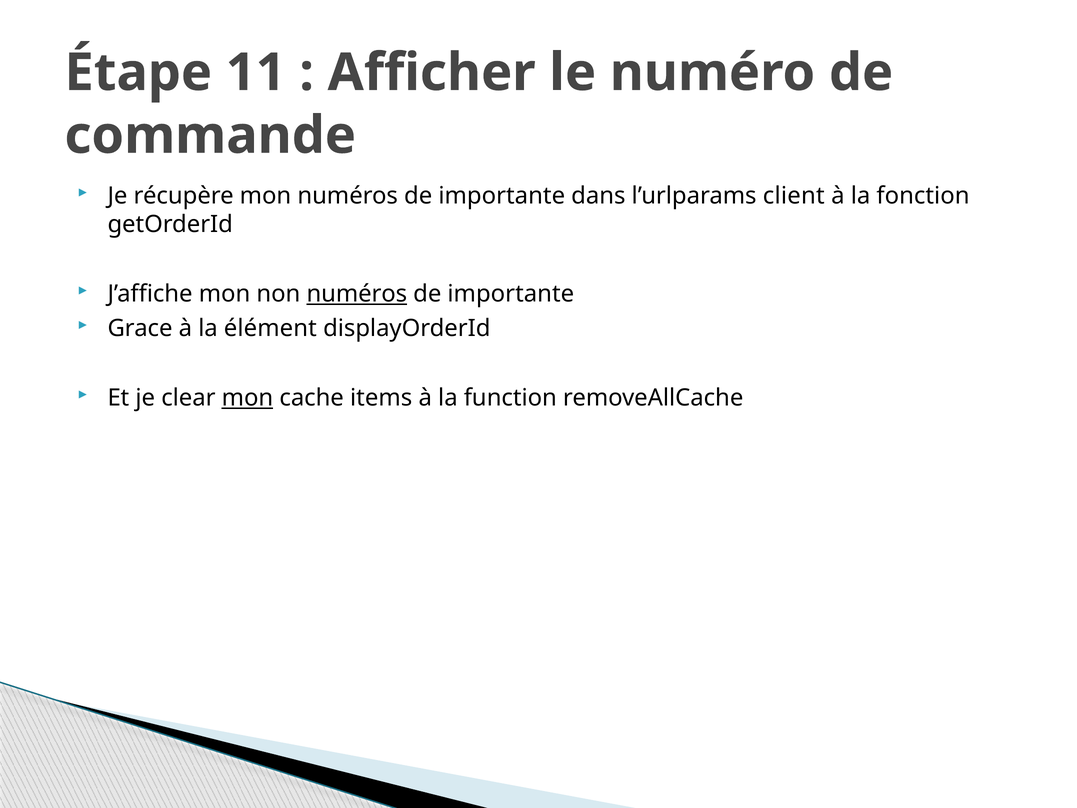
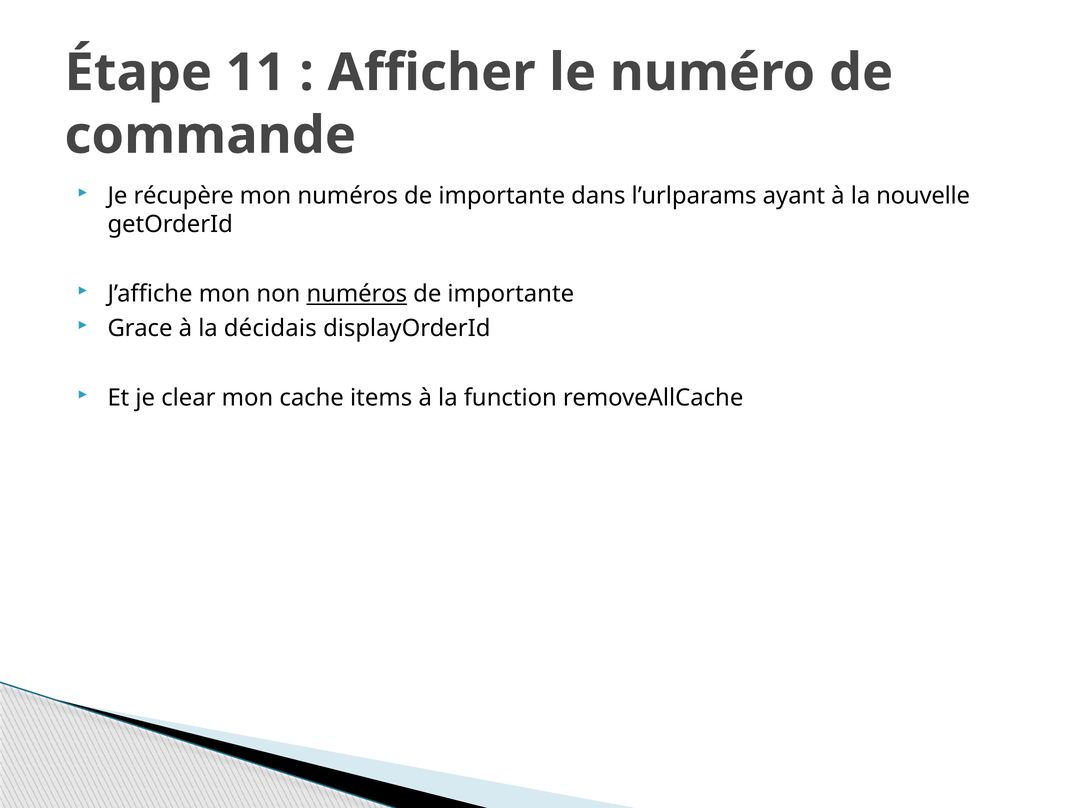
client: client -> ayant (794, 196)
fonction: fonction -> nouvelle (923, 196)
élément: élément -> décidais (270, 328)
mon underline: present -> none (247, 398)
